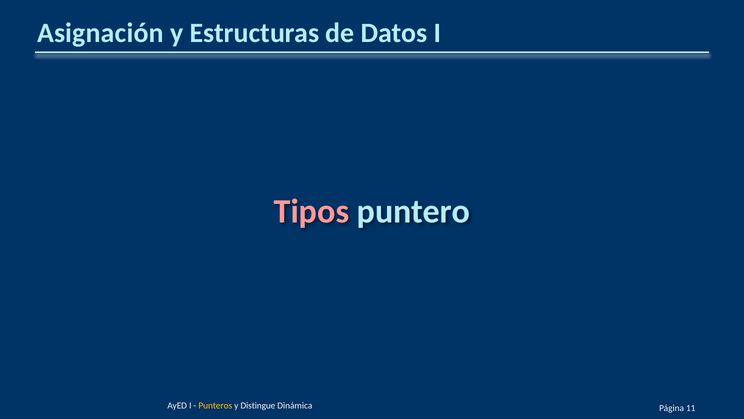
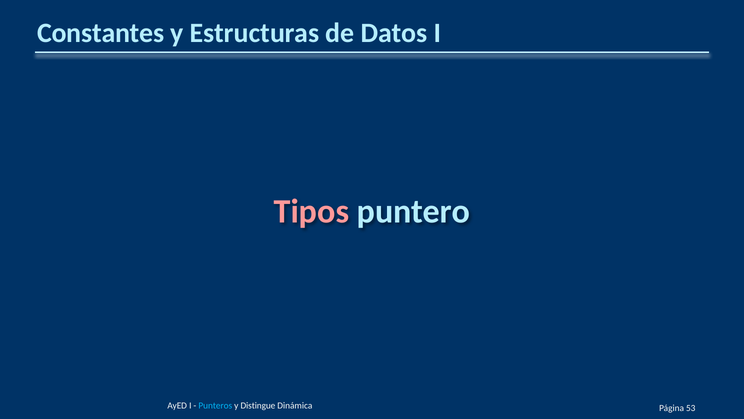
Asignación: Asignación -> Constantes (101, 33)
Punteros colour: yellow -> light blue (215, 405)
11: 11 -> 53 (691, 407)
